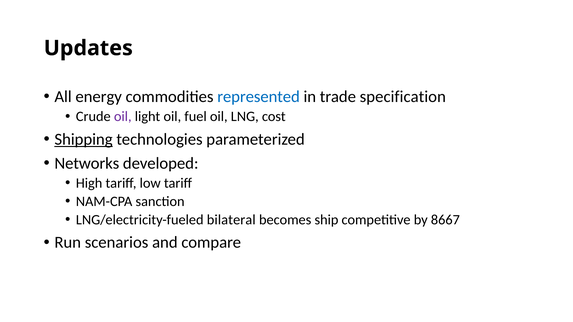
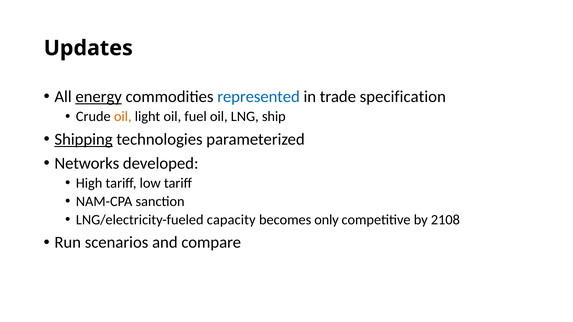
energy underline: none -> present (99, 97)
oil colour: purple -> orange (123, 117)
cost: cost -> ship (274, 117)
bilateral: bilateral -> capacity (231, 220)
ship: ship -> only (327, 220)
8667: 8667 -> 2108 (445, 220)
